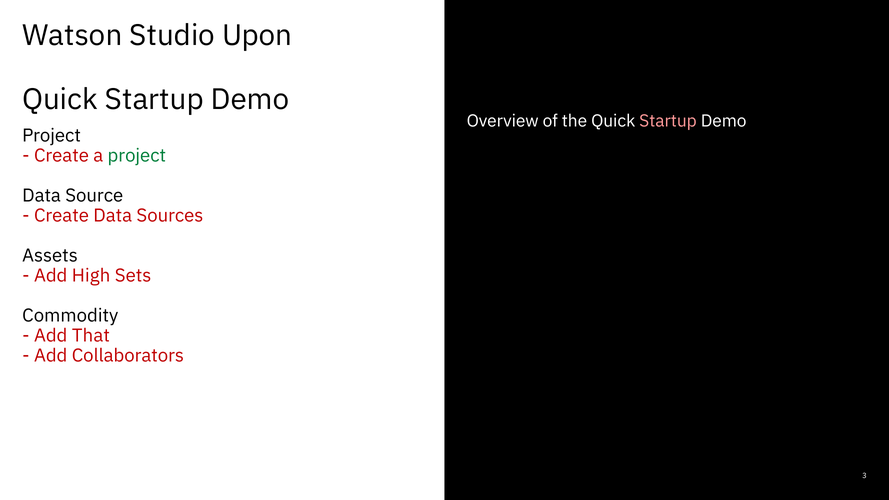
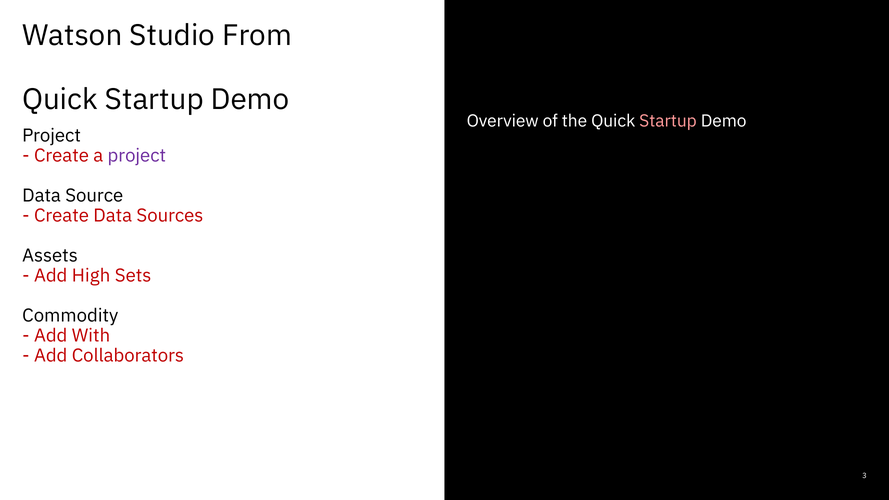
Upon: Upon -> From (257, 35)
project colour: green -> purple (137, 156)
That: That -> With (91, 336)
